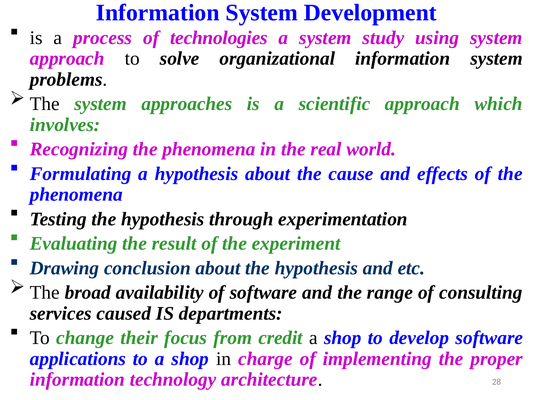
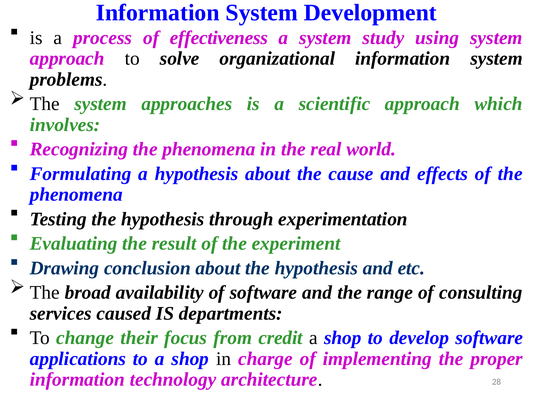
technologies: technologies -> effectiveness (219, 38)
